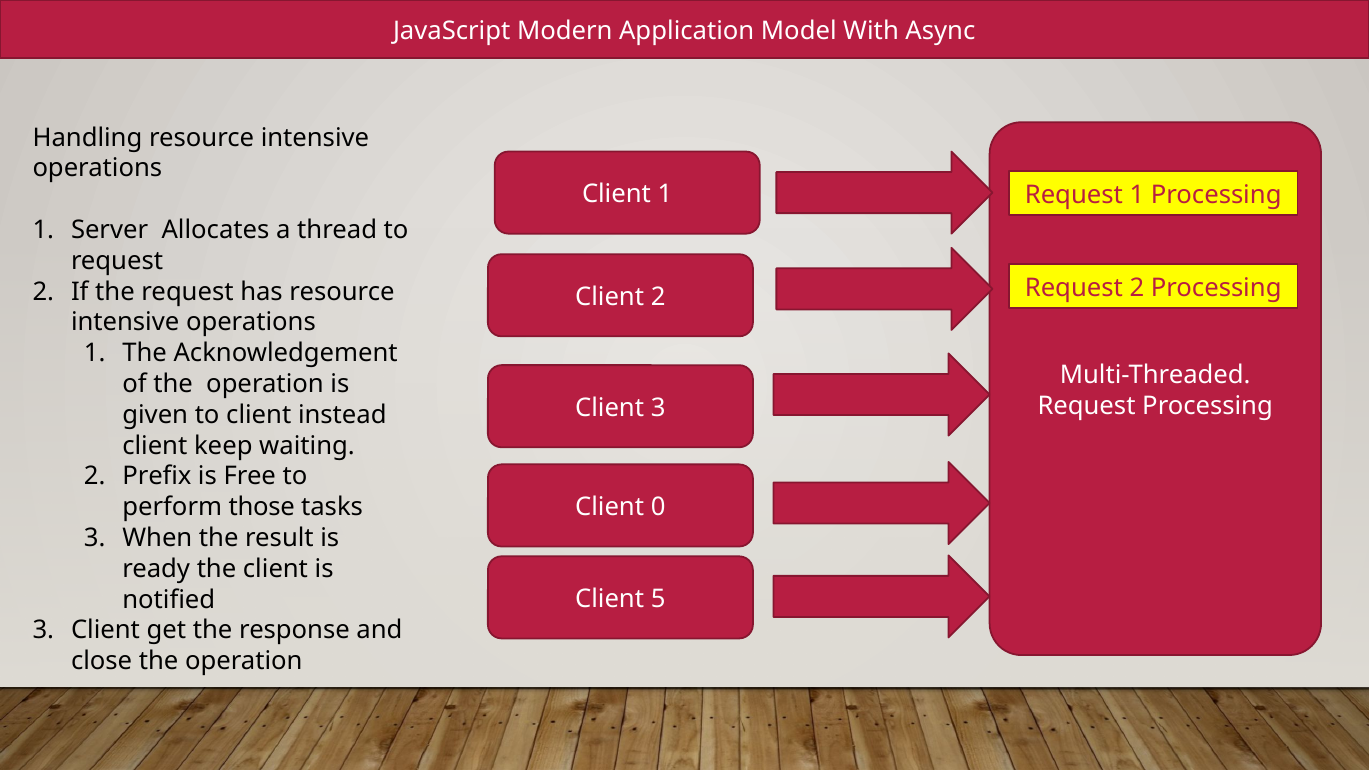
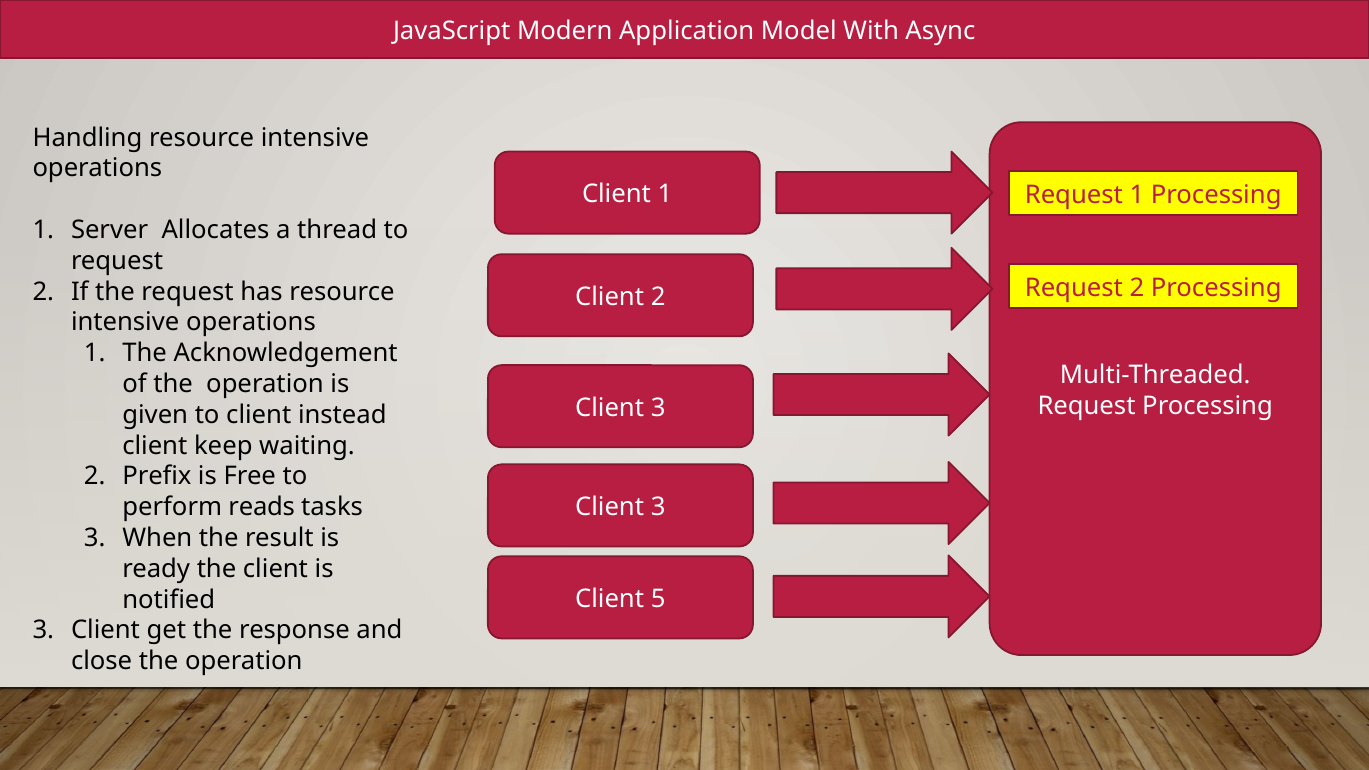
those: those -> reads (262, 507)
0: 0 -> 3 (658, 507)
